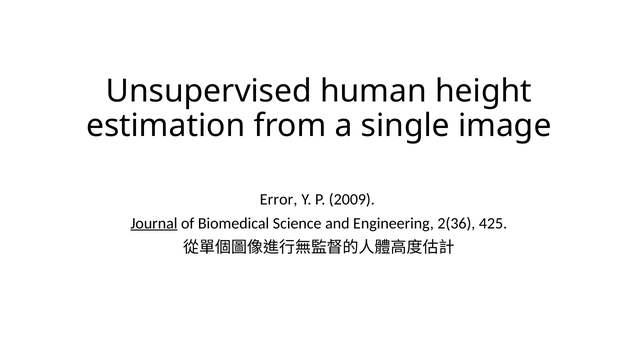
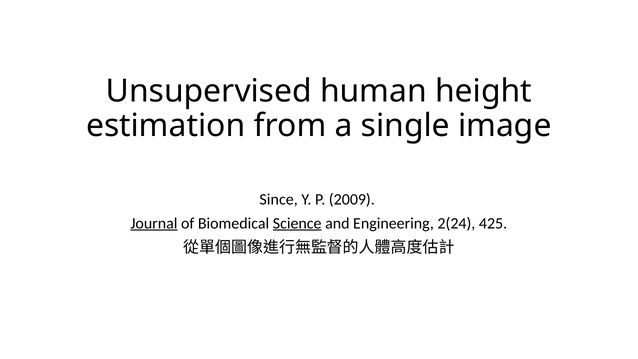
Error: Error -> Since (279, 199)
Science underline: none -> present (297, 223)
2(36: 2(36 -> 2(24 (456, 223)
